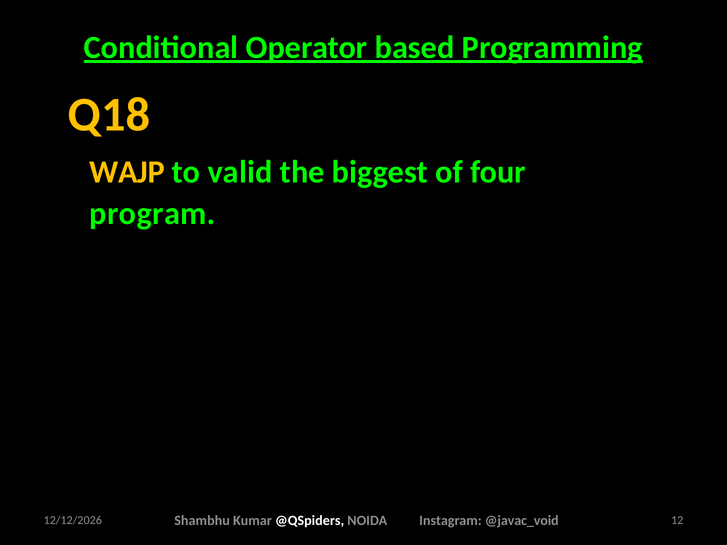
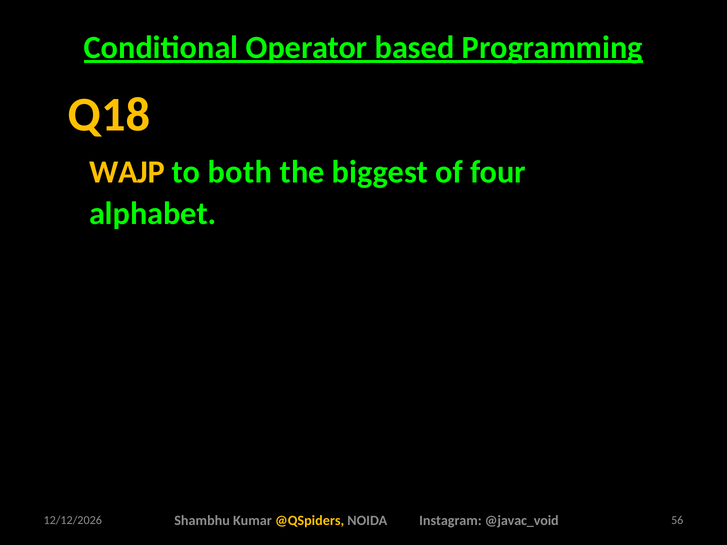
valid: valid -> both (240, 172)
program: program -> alphabet (153, 214)
@QSpiders colour: white -> yellow (310, 521)
12: 12 -> 56 (677, 521)
